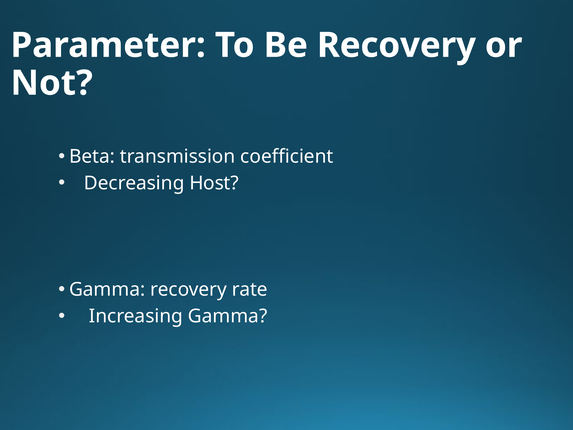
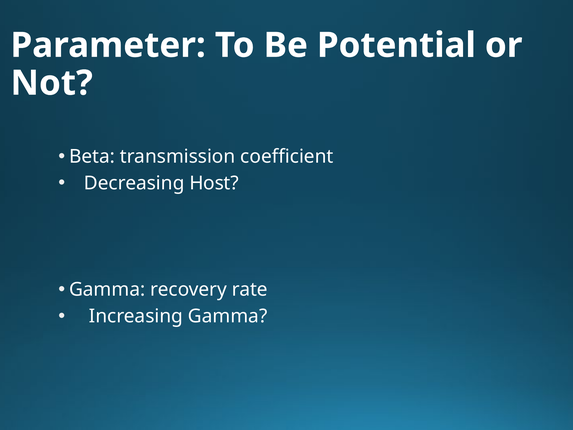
Be Recovery: Recovery -> Potential (396, 45)
